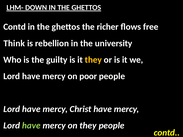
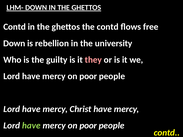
the richer: richer -> contd (108, 27)
Think: Think -> Down (14, 43)
they colour: yellow -> pink (93, 60)
they: they -> poor (88, 126)
